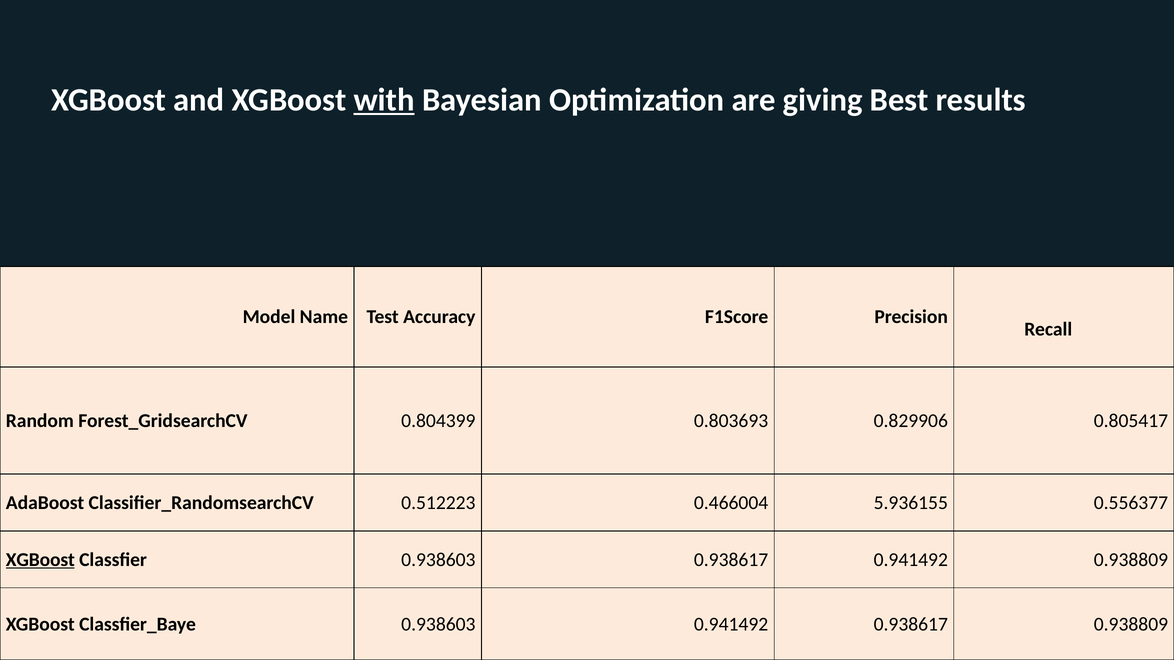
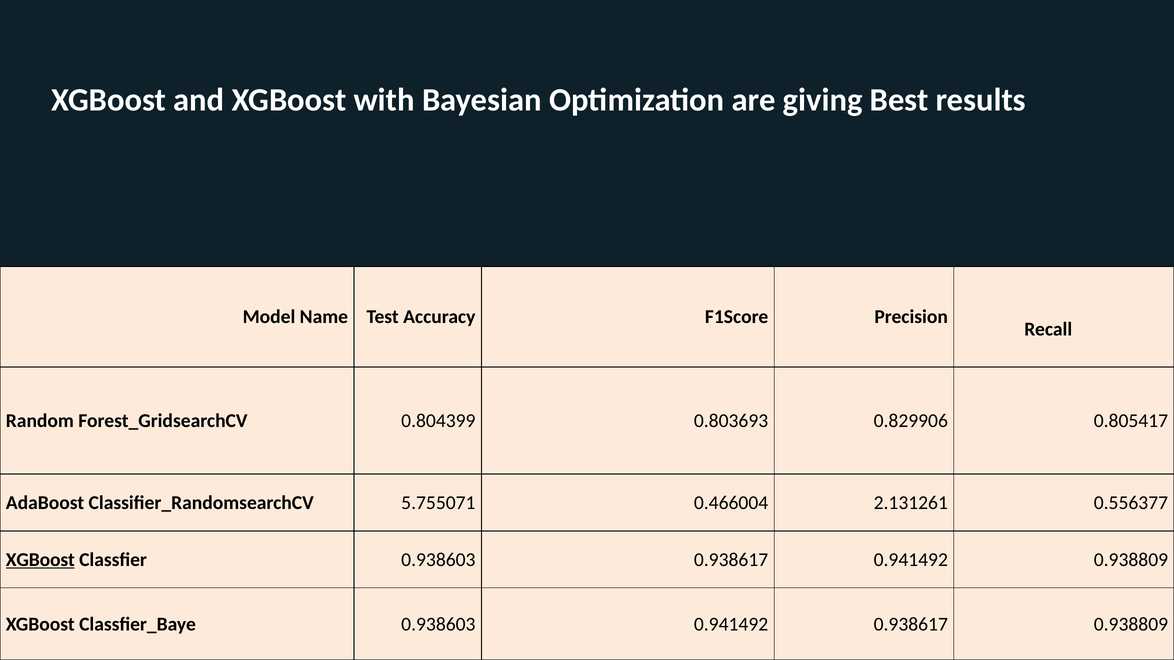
with underline: present -> none (384, 100)
0.512223: 0.512223 -> 5.755071 (438, 503)
5.936155: 5.936155 -> 2.131261 (911, 503)
